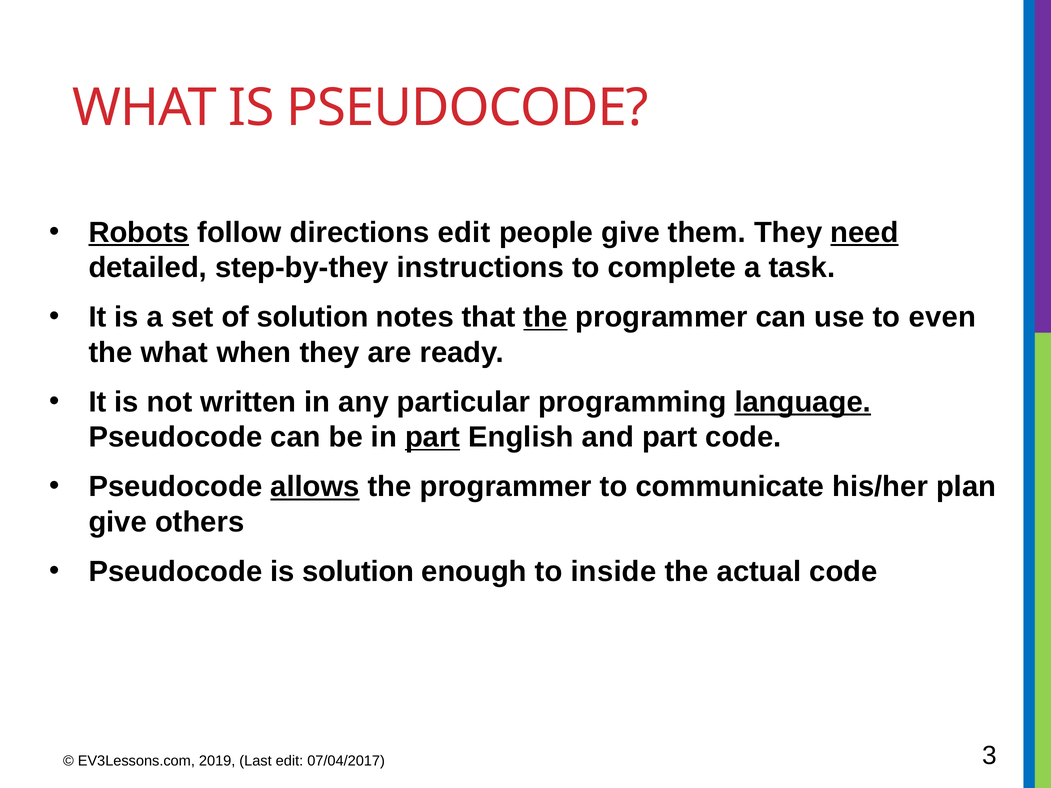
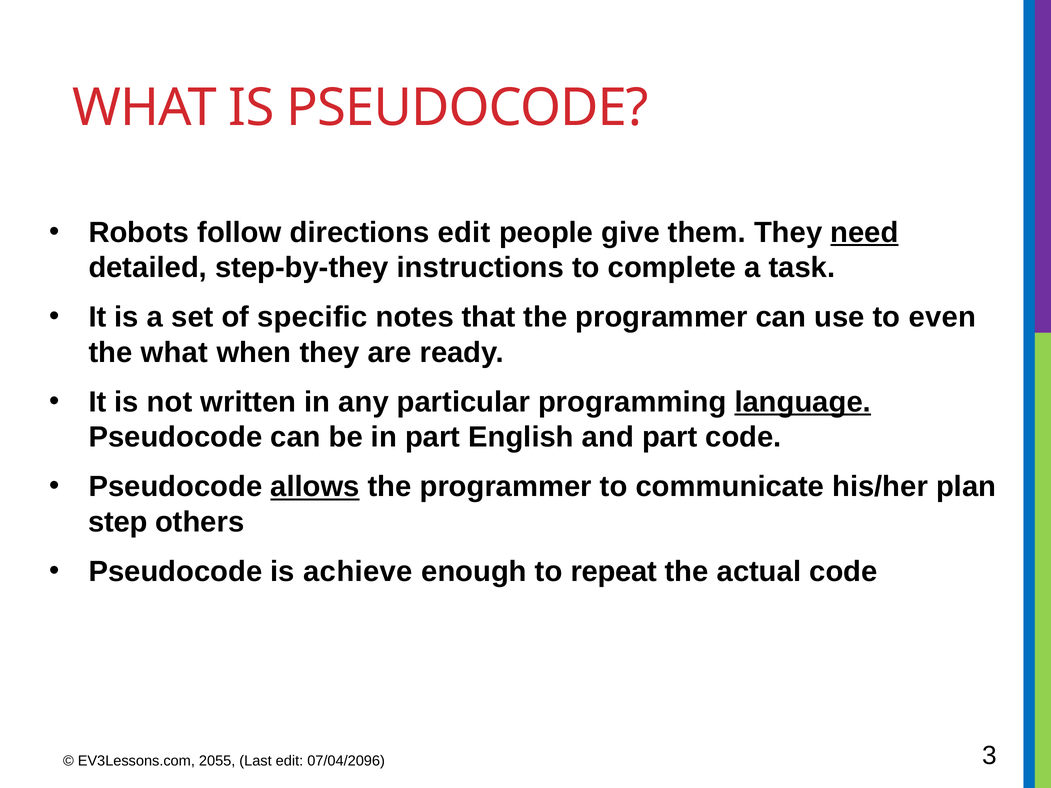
Robots underline: present -> none (139, 233)
of solution: solution -> specific (312, 317)
the underline: present -> none (545, 317)
part underline: present -> none (433, 437)
give: give -> step (118, 522)
is solution: solution -> achieve (358, 572)
inside: inside -> repeat (614, 572)
2019: 2019 -> 2055 (217, 761)
07/04/2017: 07/04/2017 -> 07/04/2096 (346, 761)
